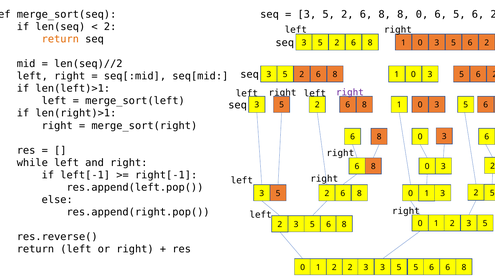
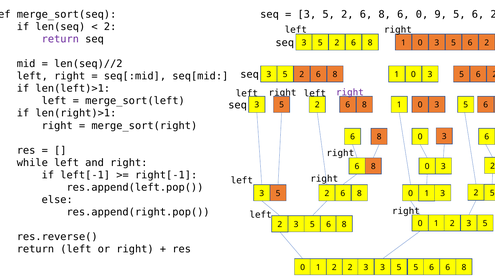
6 8 8: 8 -> 6 (403, 14)
0 6: 6 -> 9 (441, 14)
return colour: orange -> purple (60, 39)
